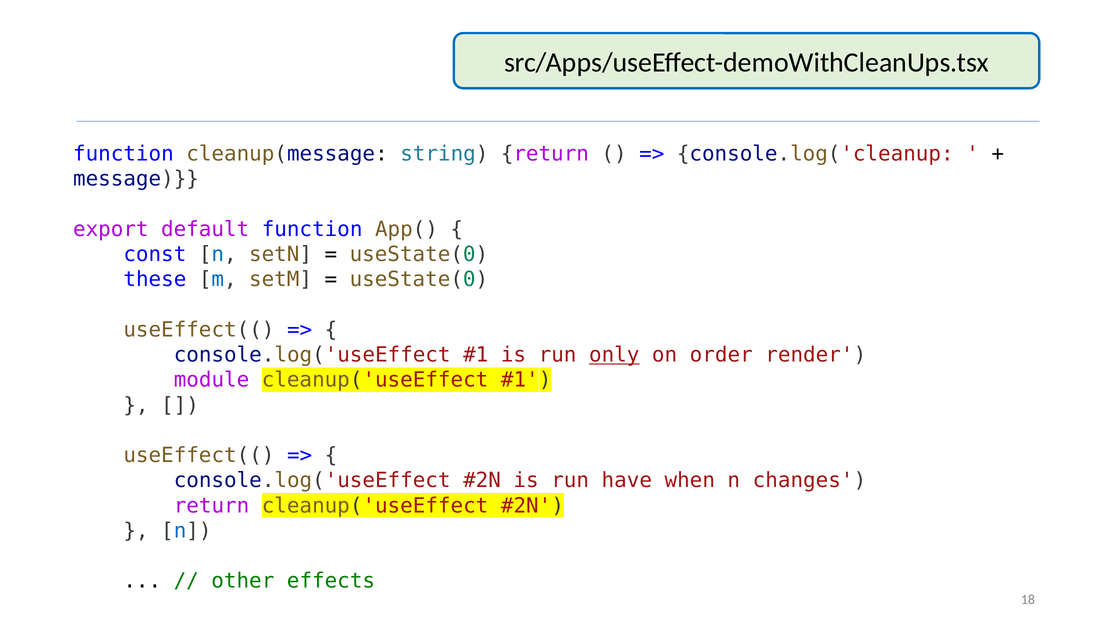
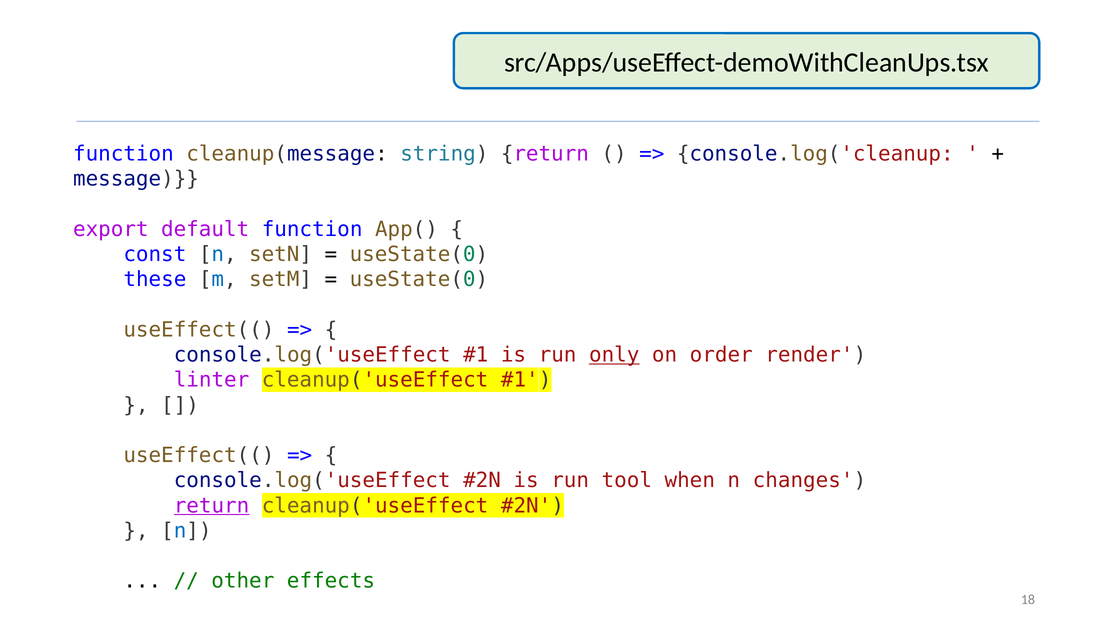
module: module -> linter (212, 380)
have: have -> tool (627, 480)
return underline: none -> present (212, 505)
